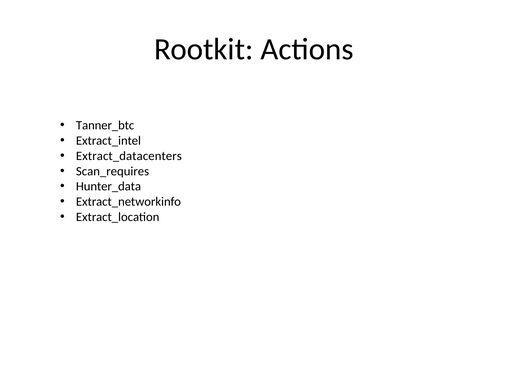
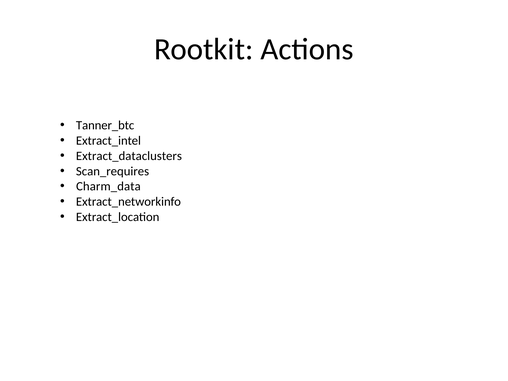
Extract_datacenters: Extract_datacenters -> Extract_dataclusters (129, 156)
Hunter_data: Hunter_data -> Charm_data (108, 186)
